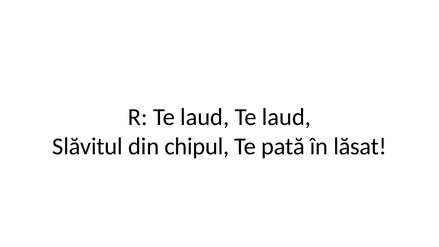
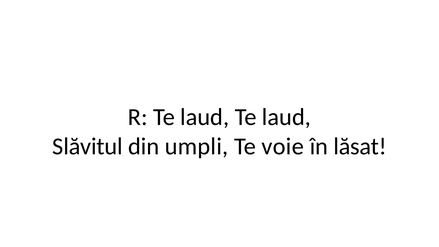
chipul: chipul -> umpli (197, 146)
pată: pată -> voie (283, 146)
